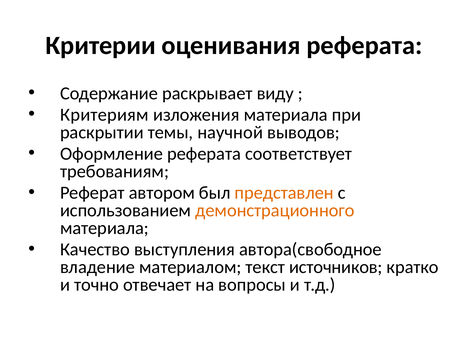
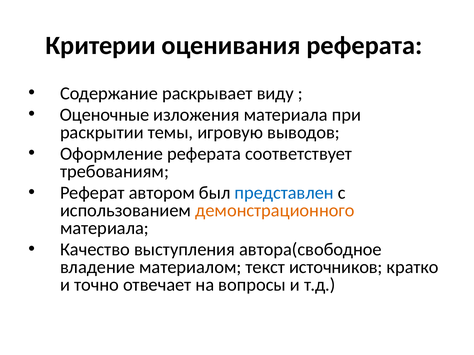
Критериям: Критериям -> Оценочные (105, 115)
научной: научной -> игровую (230, 133)
представлен colour: orange -> blue (284, 193)
